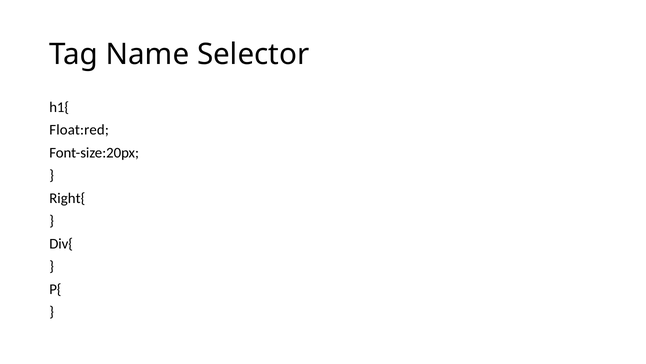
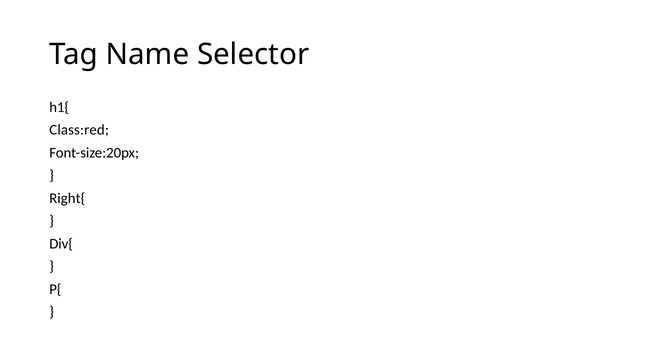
Float:red: Float:red -> Class:red (79, 130)
